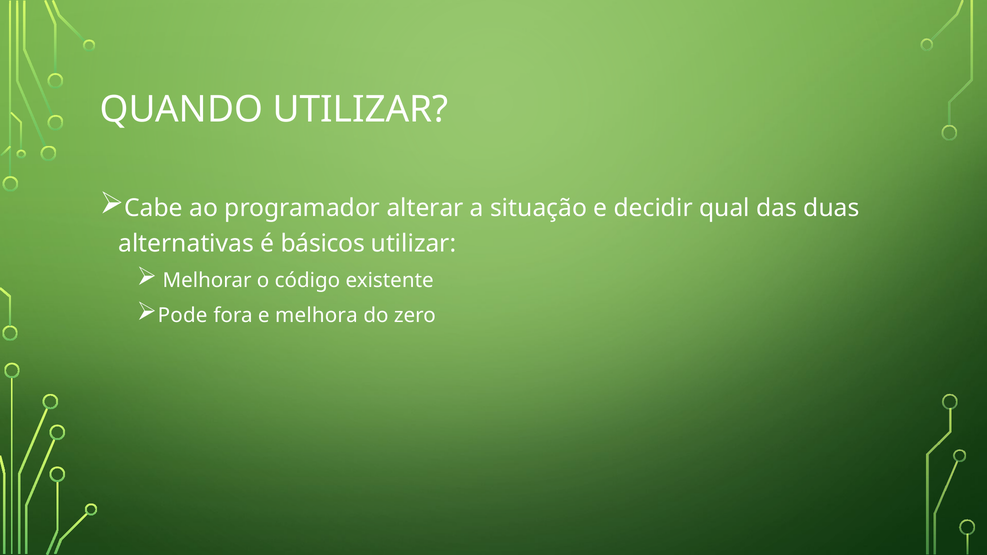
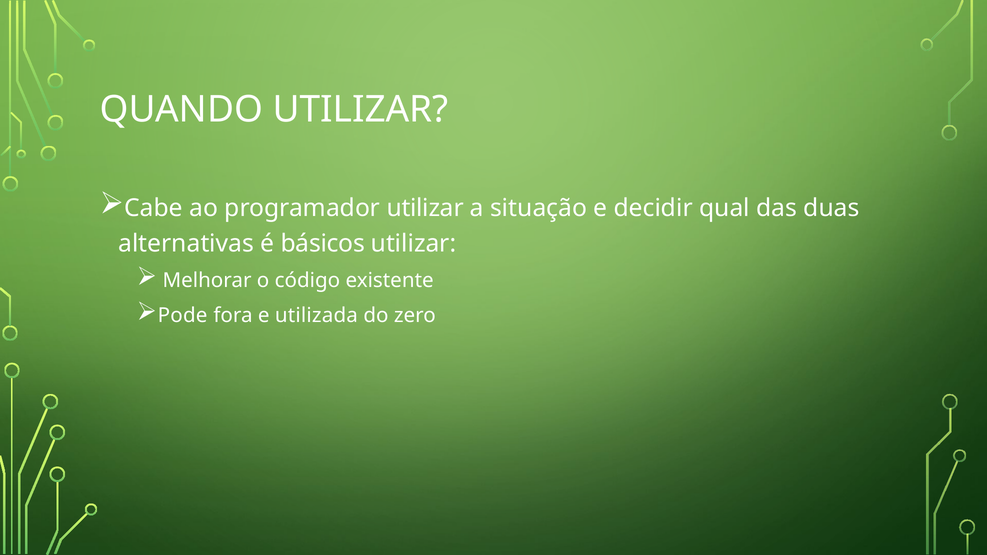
programador alterar: alterar -> utilizar (425, 208)
melhora: melhora -> utilizada (316, 315)
